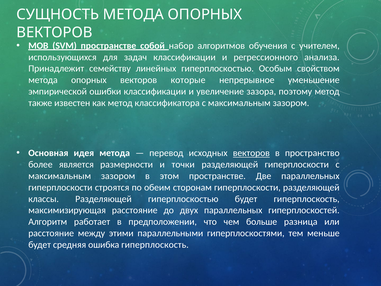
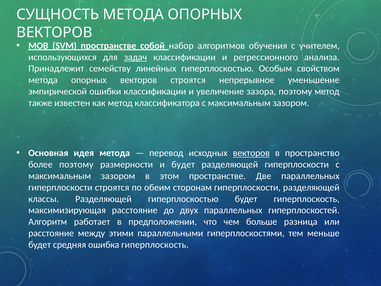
задач underline: none -> present (135, 57)
векторов которые: которые -> строятся (188, 80)
более является: является -> поэтому (76, 164)
и точки: точки -> будет (183, 164)
